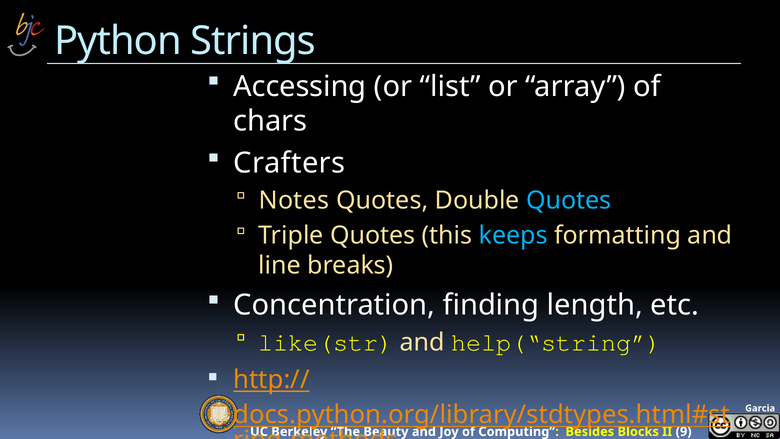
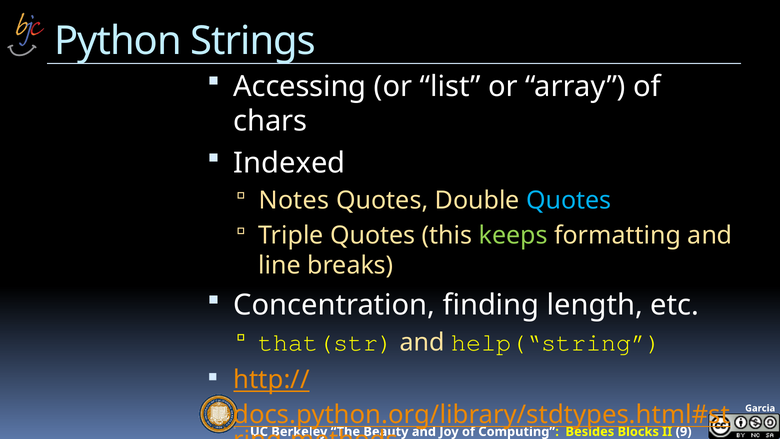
Crafters: Crafters -> Indexed (289, 163)
keeps colour: light blue -> light green (513, 235)
like(str: like(str -> that(str (326, 342)
